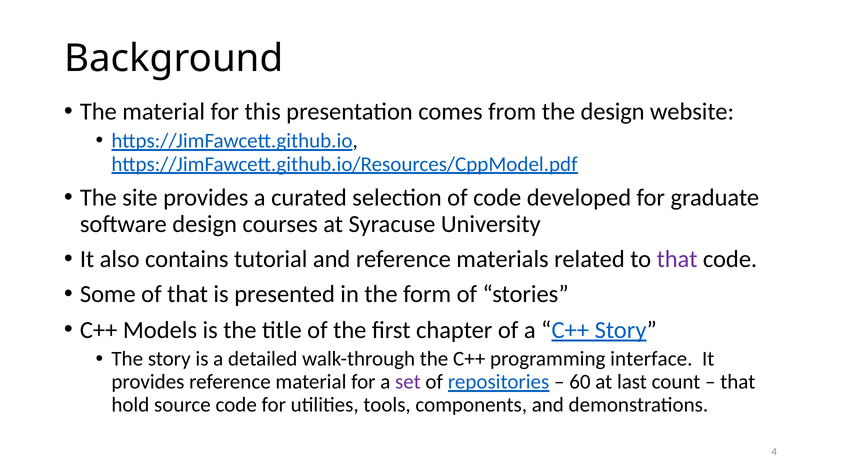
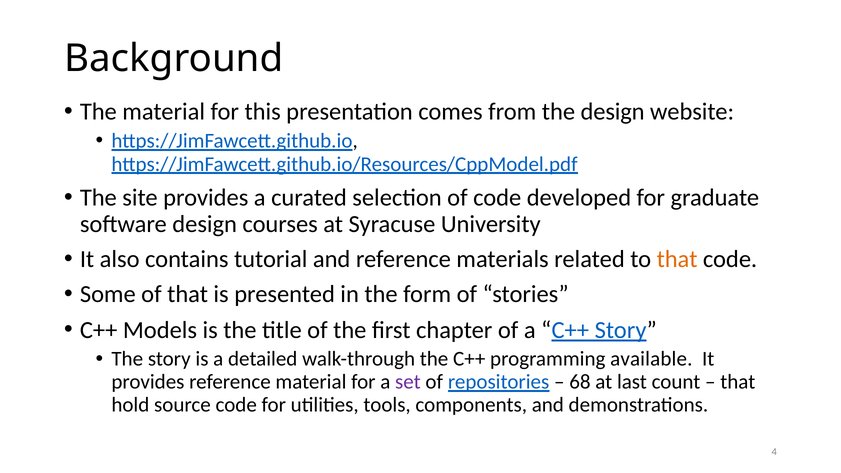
that colour: purple -> orange (677, 259)
interface: interface -> available (651, 359)
60: 60 -> 68 (580, 382)
